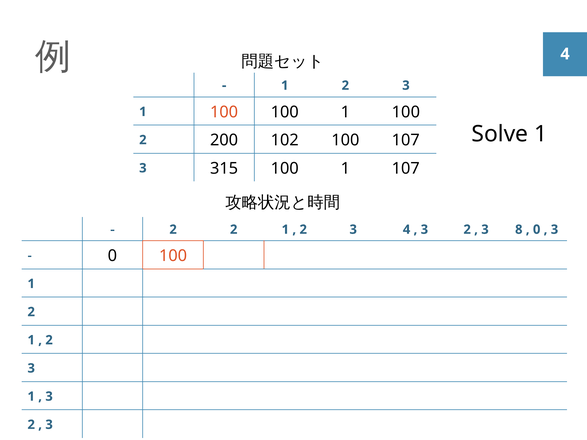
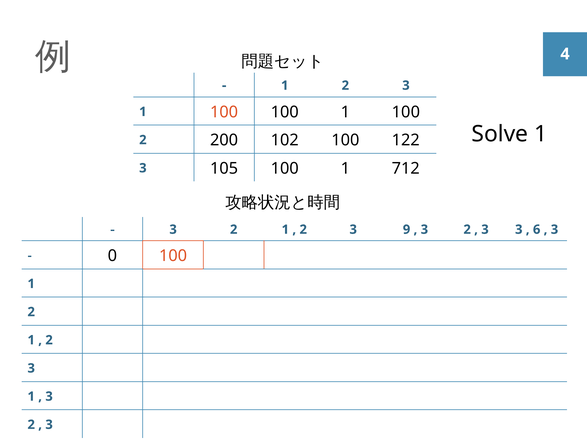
100 107: 107 -> 122 (406, 140)
315: 315 -> 105 (224, 168)
1 107: 107 -> 712 (406, 168)
2: 2 -> 3 (173, 230)
3 4: 4 -> 9 (407, 230)
3 8: 8 -> 3 (519, 230)
0: 0 -> 6 (537, 230)
